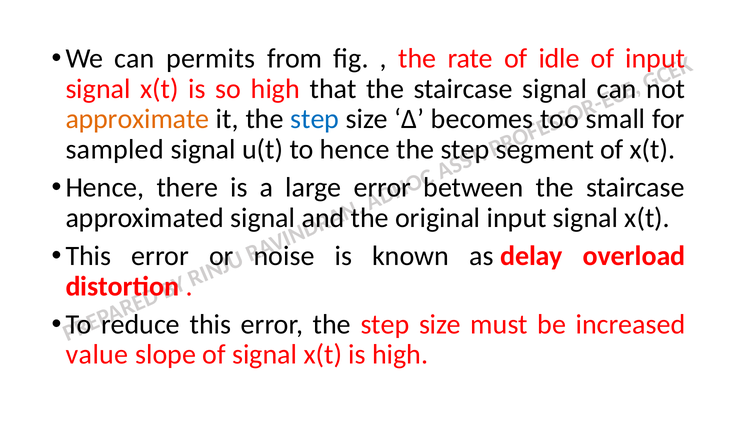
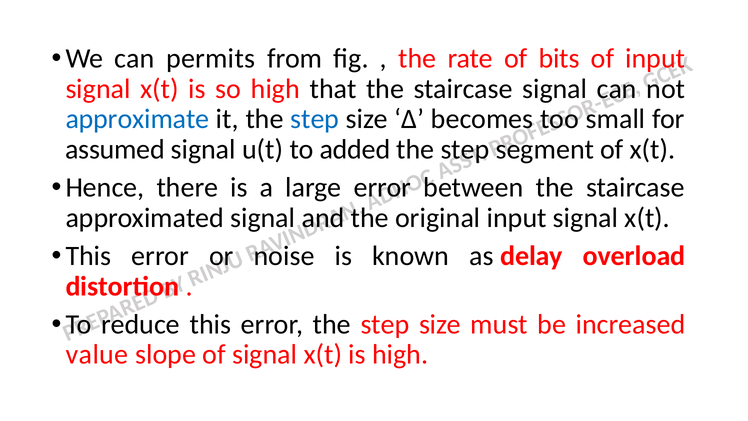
idle: idle -> bits (559, 58)
approximate colour: orange -> blue (137, 119)
sampled: sampled -> assumed (115, 149)
to hence: hence -> added (355, 149)
